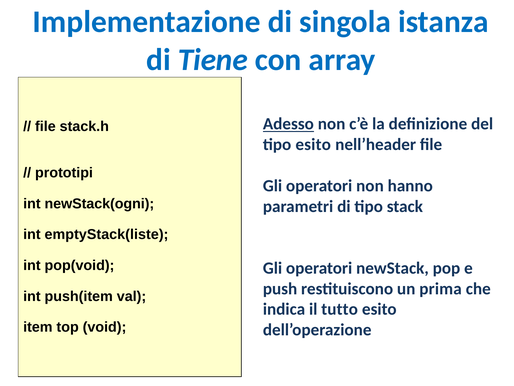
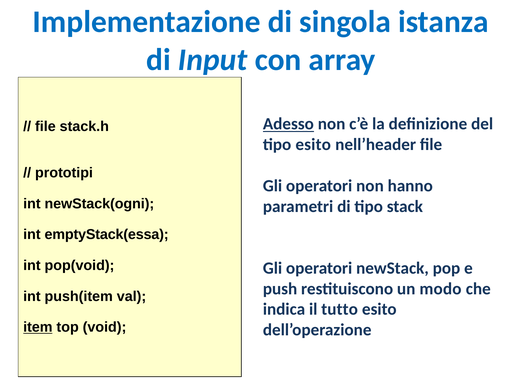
Tiene: Tiene -> Input (213, 60)
emptyStack(liste: emptyStack(liste -> emptyStack(essa (107, 234)
prima: prima -> modo (440, 288)
item underline: none -> present (38, 327)
